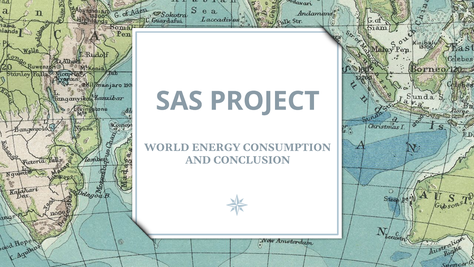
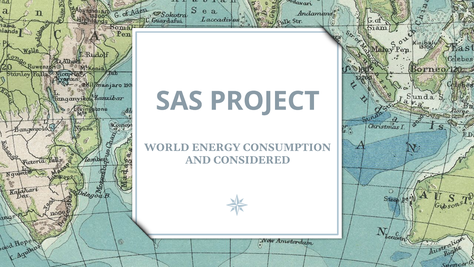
CONCLUSION: CONCLUSION -> CONSIDERED (252, 160)
